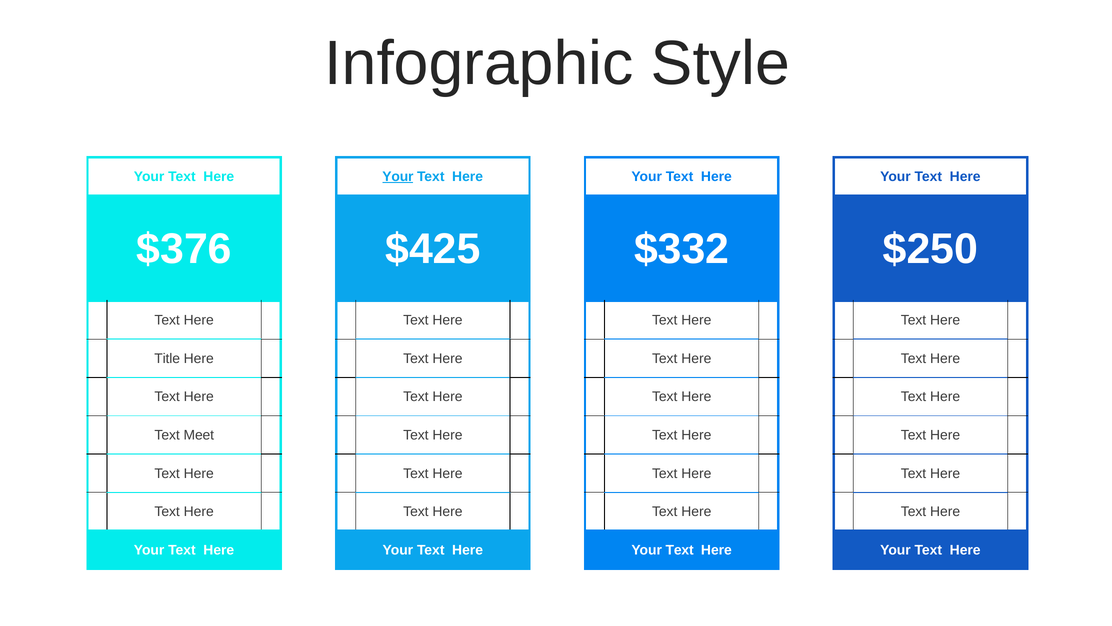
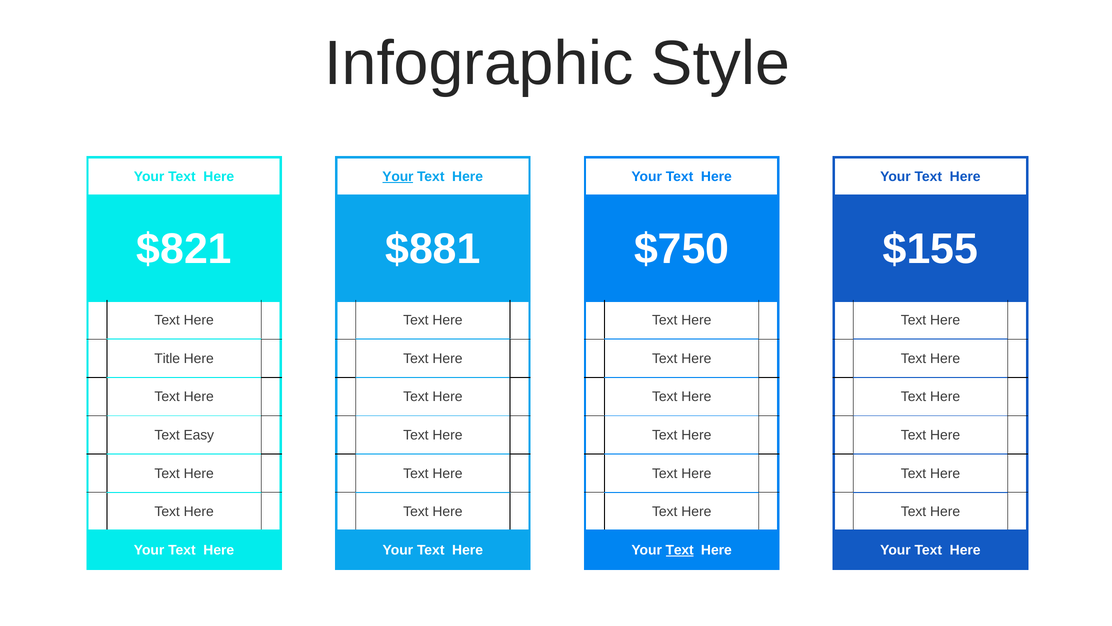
$376: $376 -> $821 (184, 249)
$425: $425 -> $881 (433, 249)
$332: $332 -> $750 (682, 249)
$250: $250 -> $155 (930, 249)
Meet: Meet -> Easy (199, 435)
Text underline: none -> present (680, 550)
